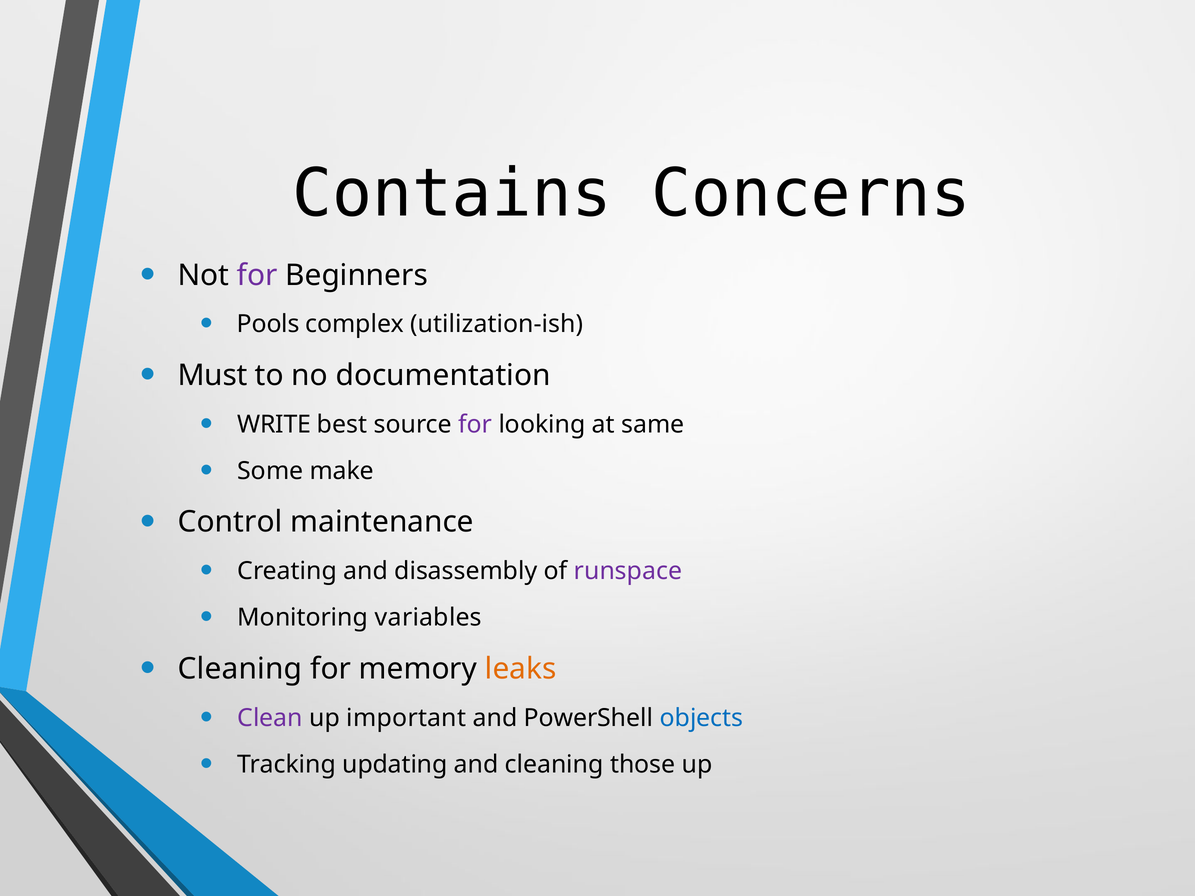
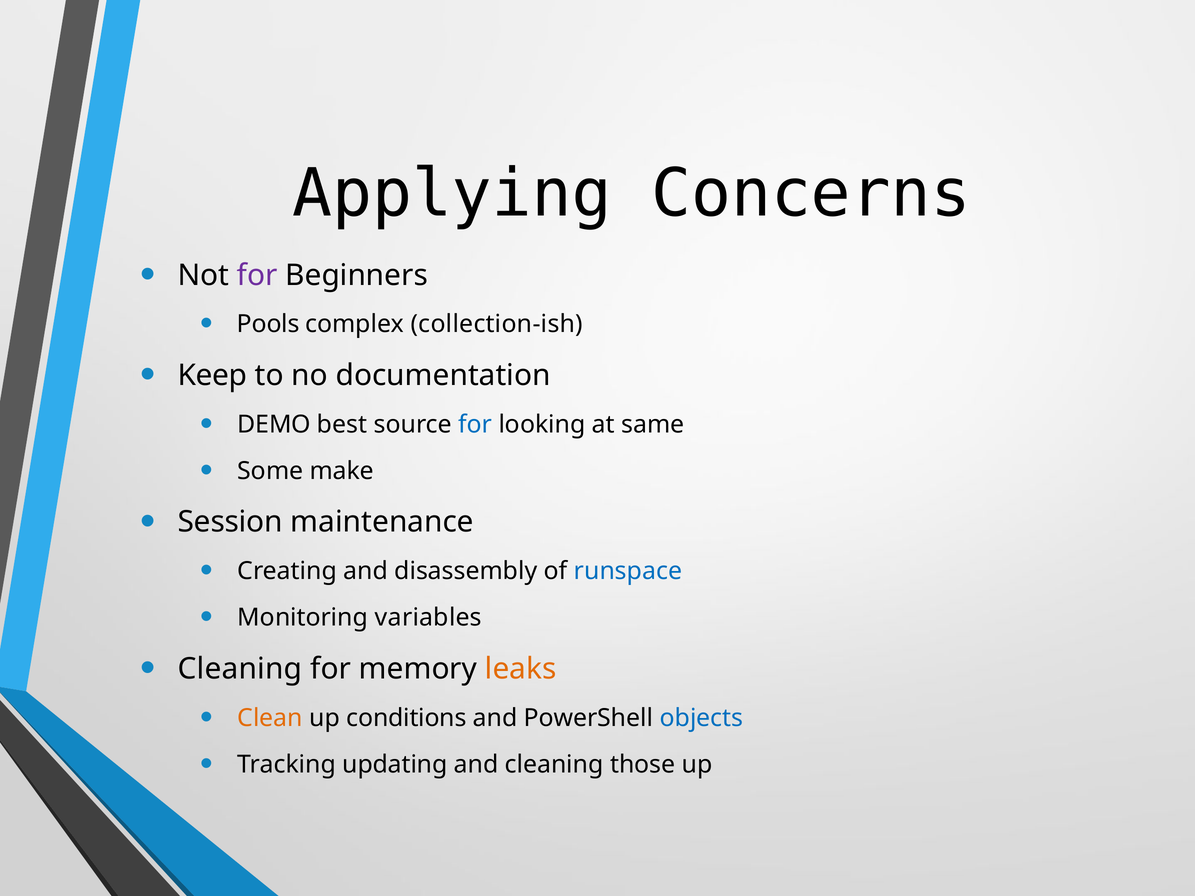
Contains: Contains -> Applying (452, 194)
utilization-ish: utilization-ish -> collection-ish (497, 324)
Must: Must -> Keep (213, 376)
WRITE: WRITE -> DEMO (274, 425)
for colour: purple -> blue (475, 425)
Control: Control -> Session (230, 522)
runspace colour: purple -> blue (628, 571)
Clean colour: purple -> orange (270, 718)
important: important -> conditions (407, 718)
